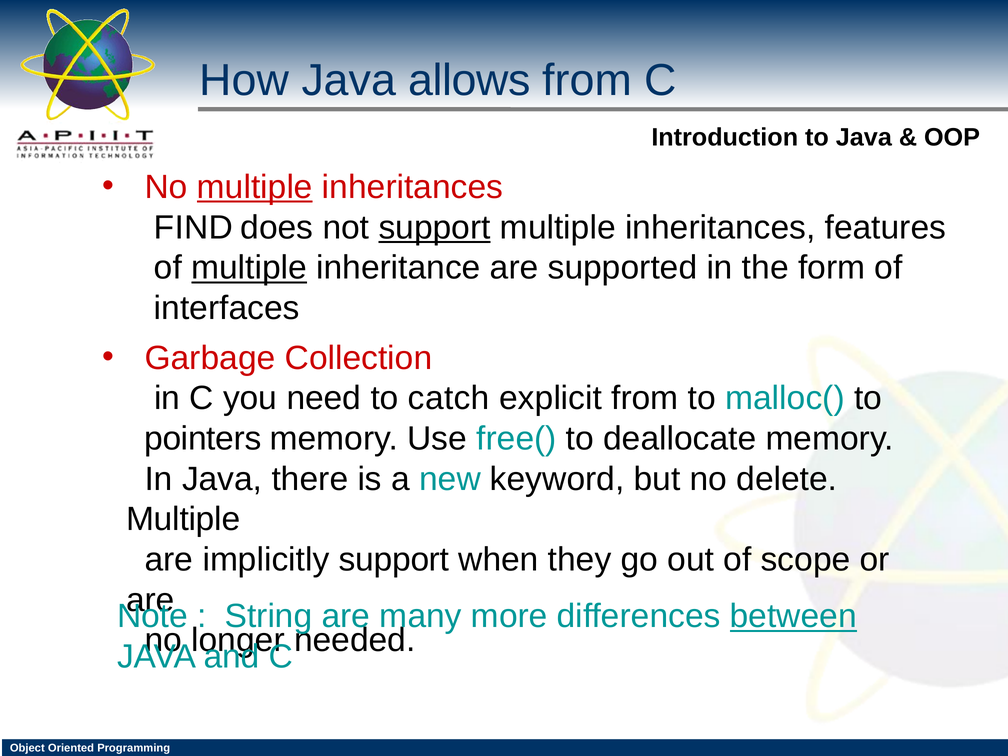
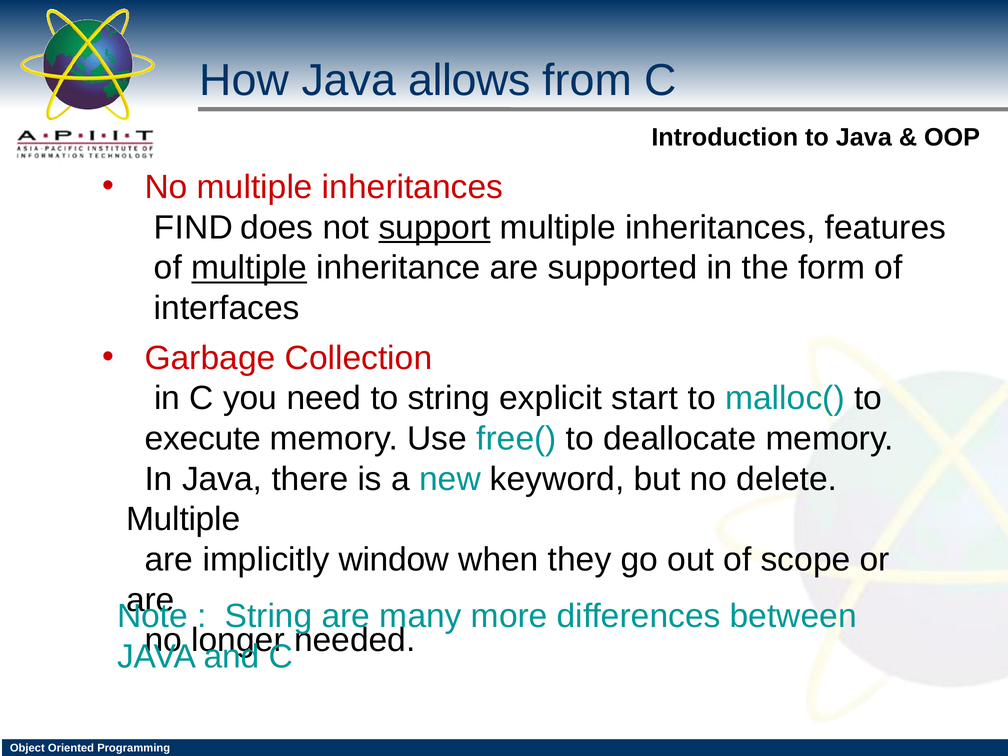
multiple underline: present -> none (255, 187)
to catch: catch -> string (449, 398)
explicit from: from -> start (645, 398)
pointers: pointers -> execute (203, 439)
implicitly support: support -> window (394, 560)
between underline: present -> none (793, 616)
